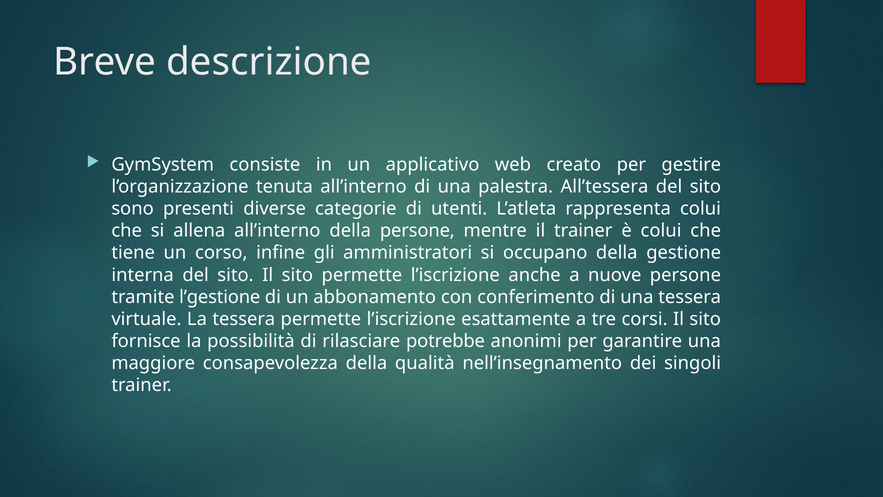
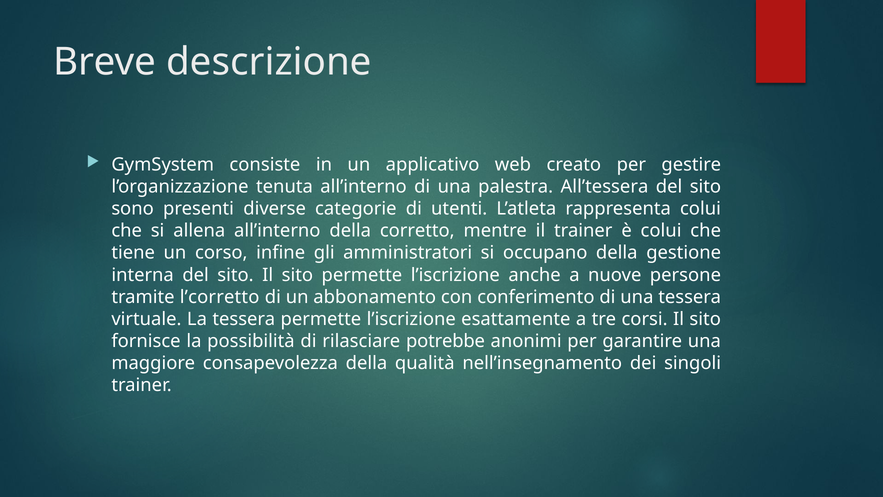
della persone: persone -> corretto (417, 231)
l’gestione: l’gestione -> l’corretto (220, 297)
